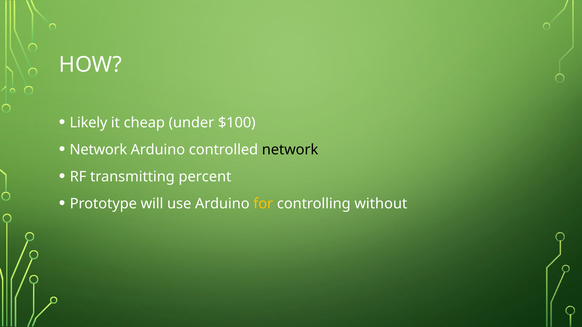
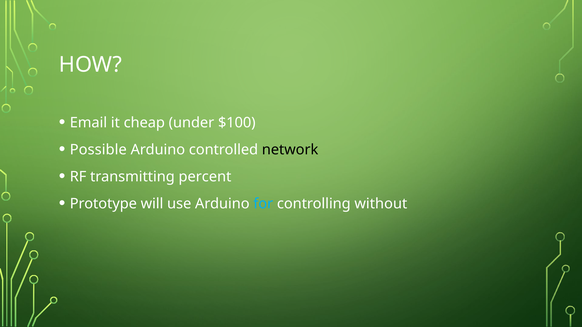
Likely: Likely -> Email (88, 123)
Network: Network -> Possible (98, 150)
for colour: yellow -> light blue (263, 204)
